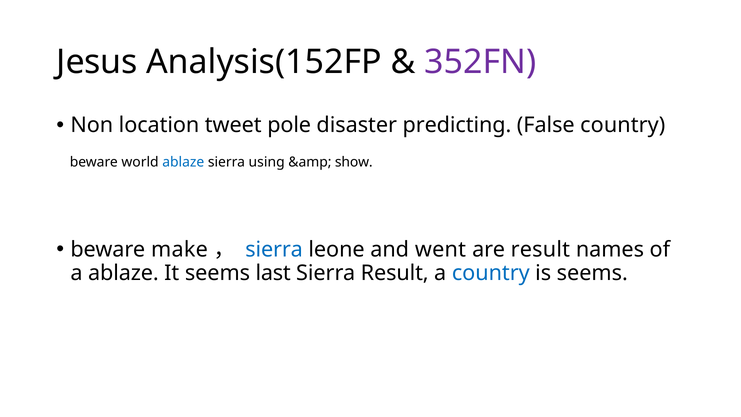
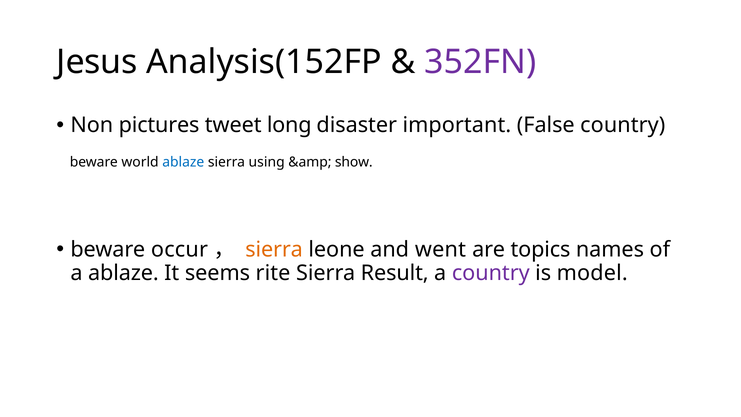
location: location -> pictures (159, 125)
pole: pole -> long (289, 125)
predicting: predicting -> important (457, 125)
make: make -> occur (179, 250)
sierra colour: blue -> orange (274, 250)
are result: result -> topics (540, 250)
last: last -> rite (273, 273)
country colour: blue -> purple (491, 273)
is seems: seems -> model (592, 273)
